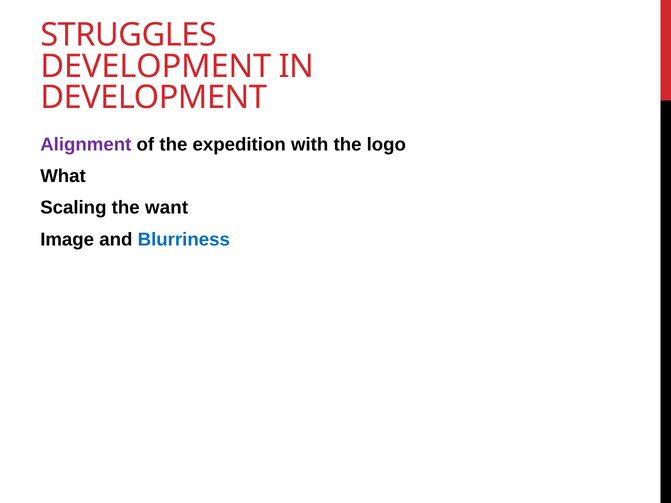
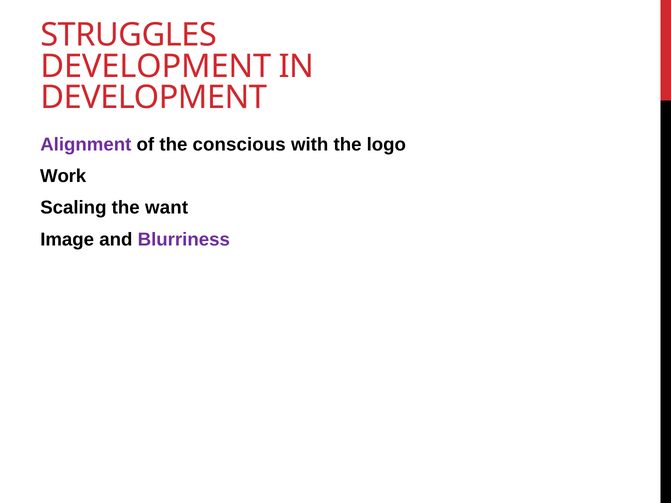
expedition: expedition -> conscious (239, 144)
What: What -> Work (63, 176)
Blurriness colour: blue -> purple (184, 240)
